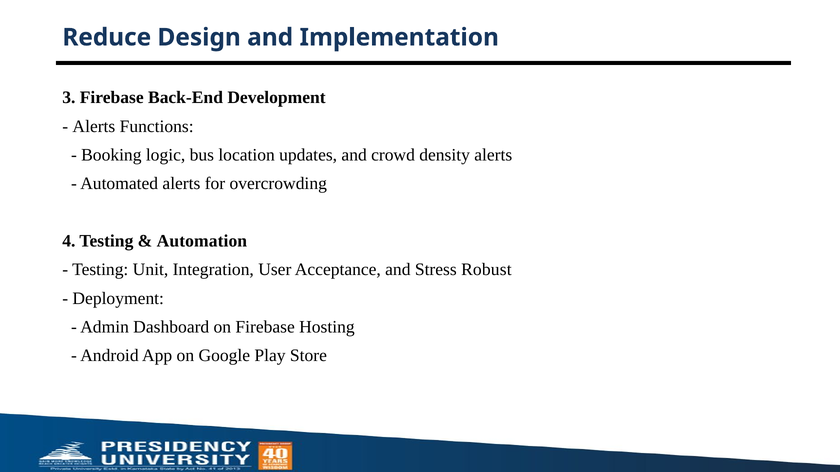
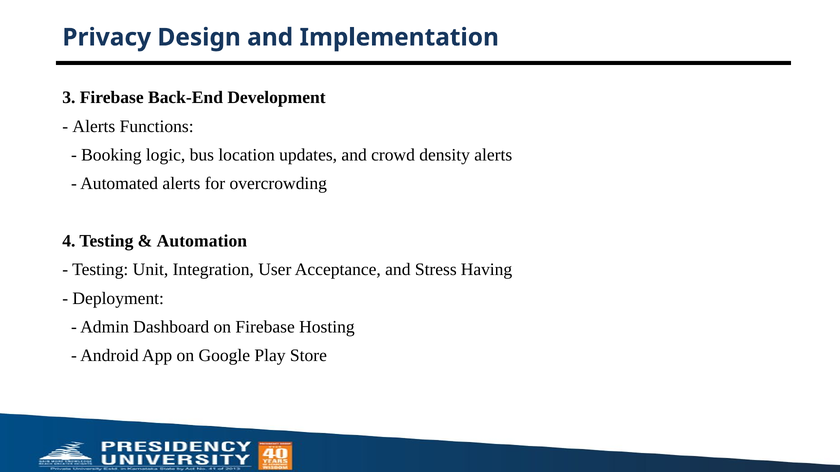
Reduce: Reduce -> Privacy (107, 37)
Robust: Robust -> Having (486, 270)
